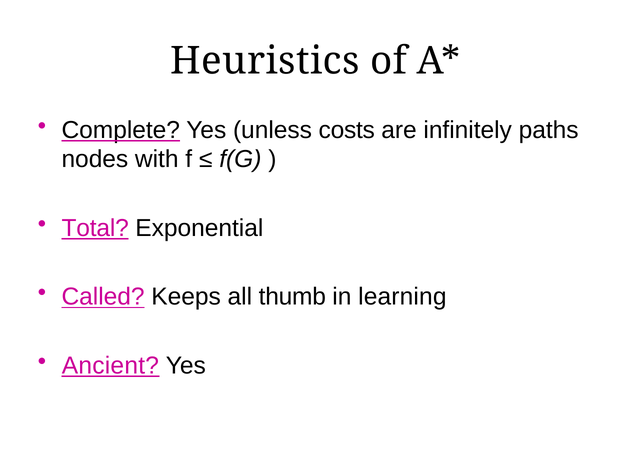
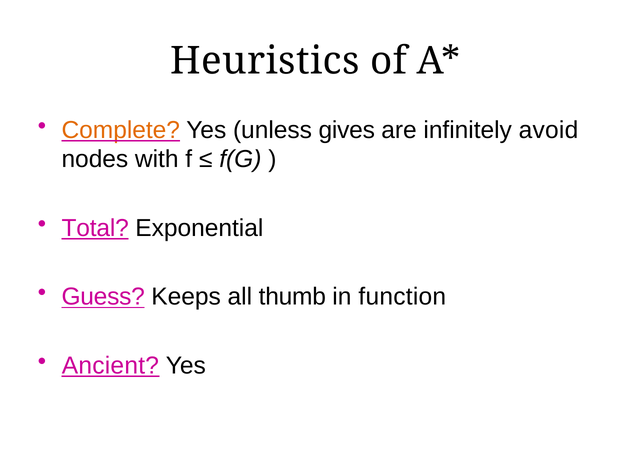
Complete colour: black -> orange (121, 130)
costs: costs -> gives (347, 130)
paths: paths -> avoid (549, 130)
Called: Called -> Guess (103, 297)
learning: learning -> function (402, 297)
